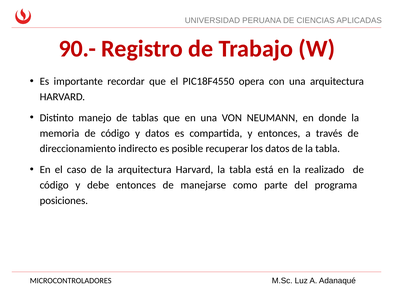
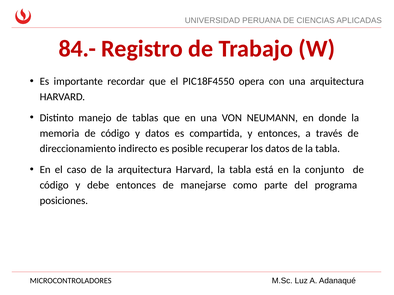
90.-: 90.- -> 84.- (77, 49)
realizado: realizado -> conjunto (325, 170)
